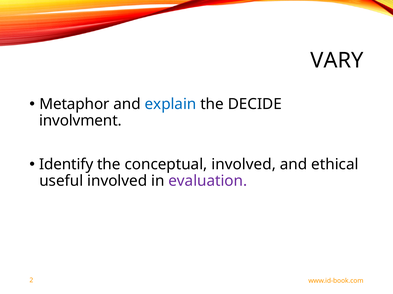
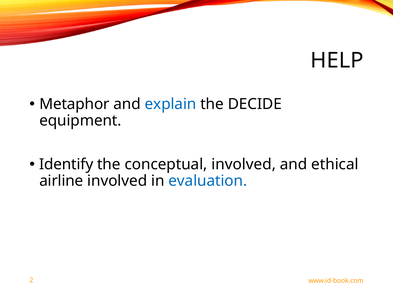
VARY: VARY -> HELP (337, 60)
involvment: involvment -> equipment (80, 121)
useful: useful -> airline (61, 181)
evaluation colour: purple -> blue (208, 181)
